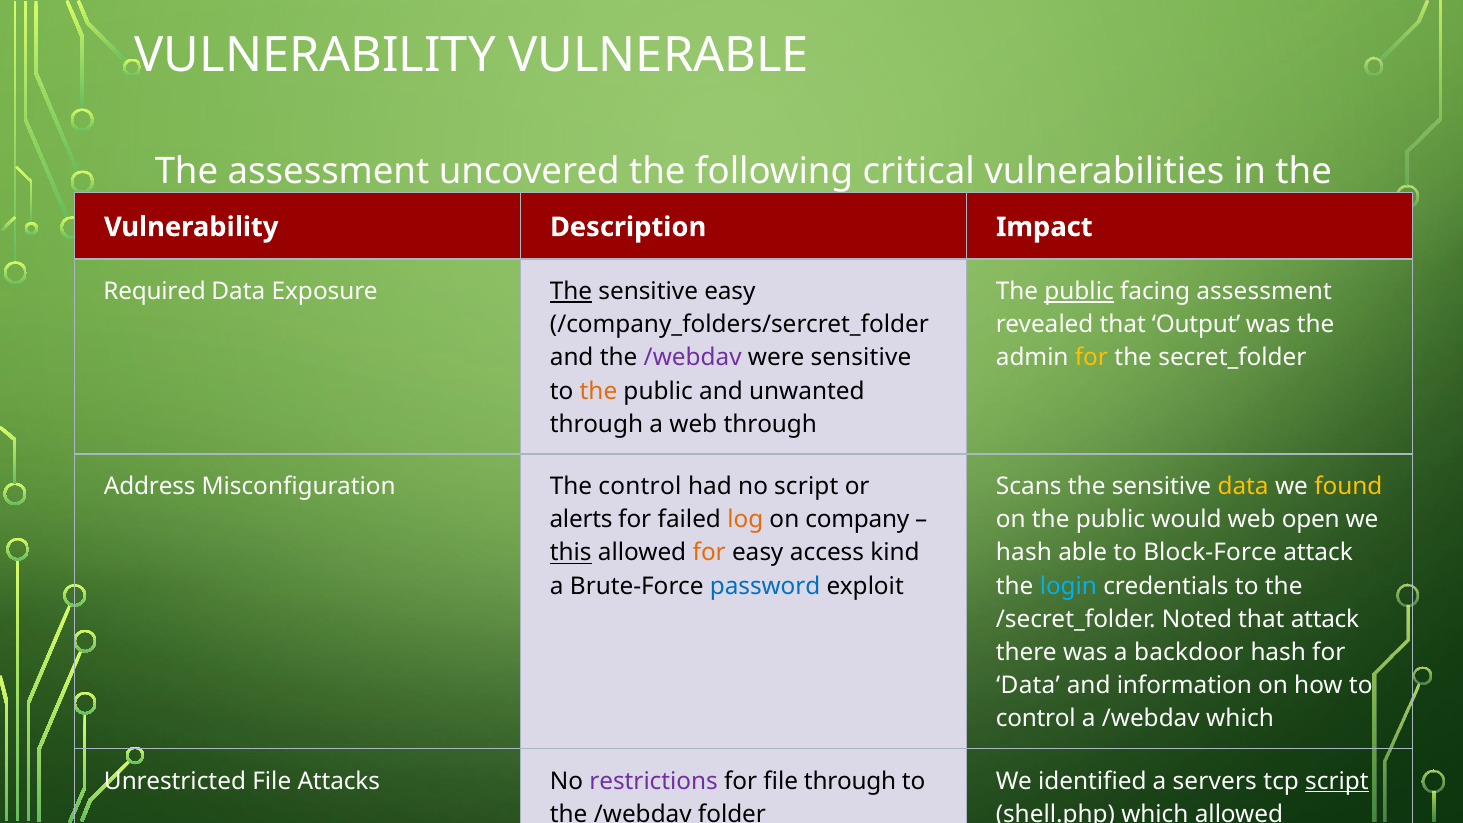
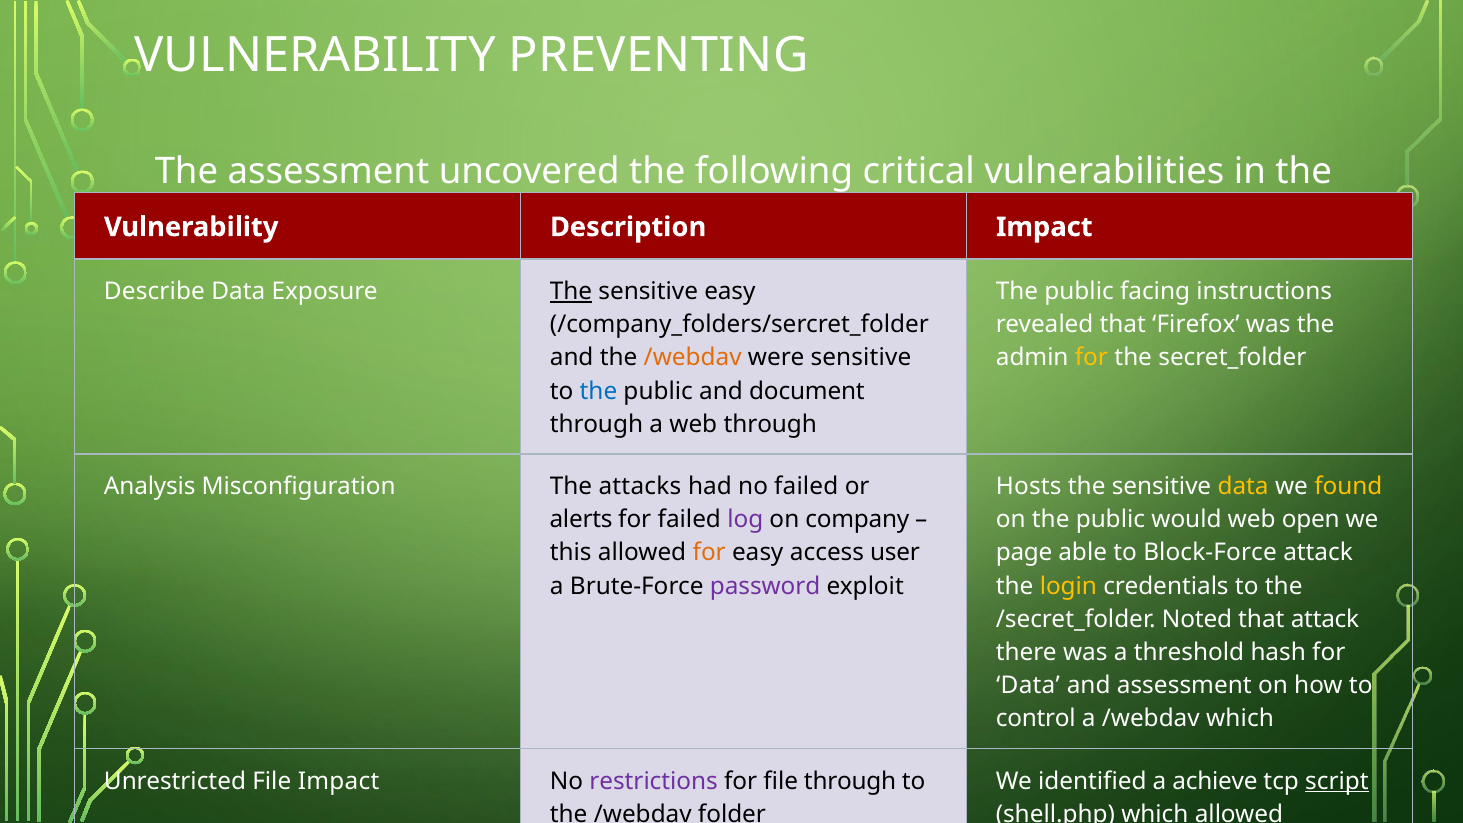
VULNERABLE: VULNERABLE -> PREVENTING (659, 55)
Required: Required -> Describe (154, 291)
public underline: present -> none (1079, 291)
facing assessment: assessment -> instructions (1264, 291)
Output: Output -> Firefox (1196, 325)
/webdav colour: purple -> orange (693, 358)
the colour: orange -> blue (598, 391)
unwanted: unwanted -> document (807, 391)
Address: Address -> Analysis (150, 487)
The control: control -> attacks (640, 487)
no script: script -> failed (806, 487)
Scans: Scans -> Hosts (1029, 487)
log colour: orange -> purple (745, 520)
this underline: present -> none (571, 553)
kind: kind -> user (895, 553)
hash: hash -> page (1024, 553)
password colour: blue -> purple (765, 586)
login colour: light blue -> yellow (1068, 586)
a backdoor: backdoor -> threshold (1189, 652)
and information: information -> assessment (1184, 686)
File Attacks: Attacks -> Impact (339, 781)
servers: servers -> achieve (1215, 781)
